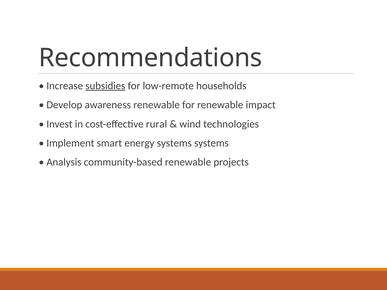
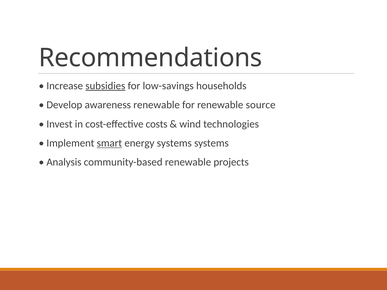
low-remote: low-remote -> low-savings (168, 86)
impact: impact -> source (261, 105)
rural: rural -> costs (157, 124)
smart underline: none -> present (109, 143)
